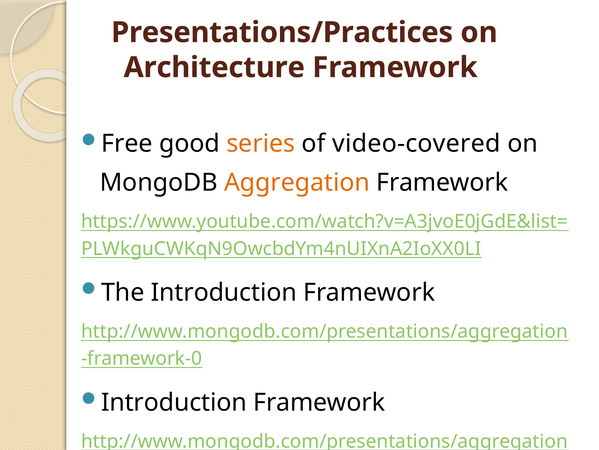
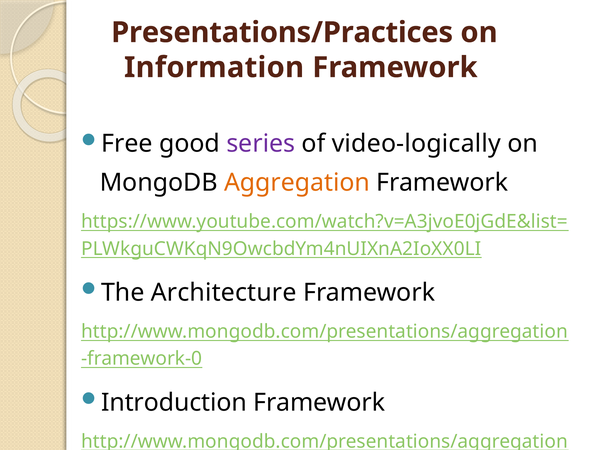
Architecture: Architecture -> Information (214, 67)
series colour: orange -> purple (261, 143)
video-covered: video-covered -> video-logically (416, 143)
The Introduction: Introduction -> Architecture (224, 292)
